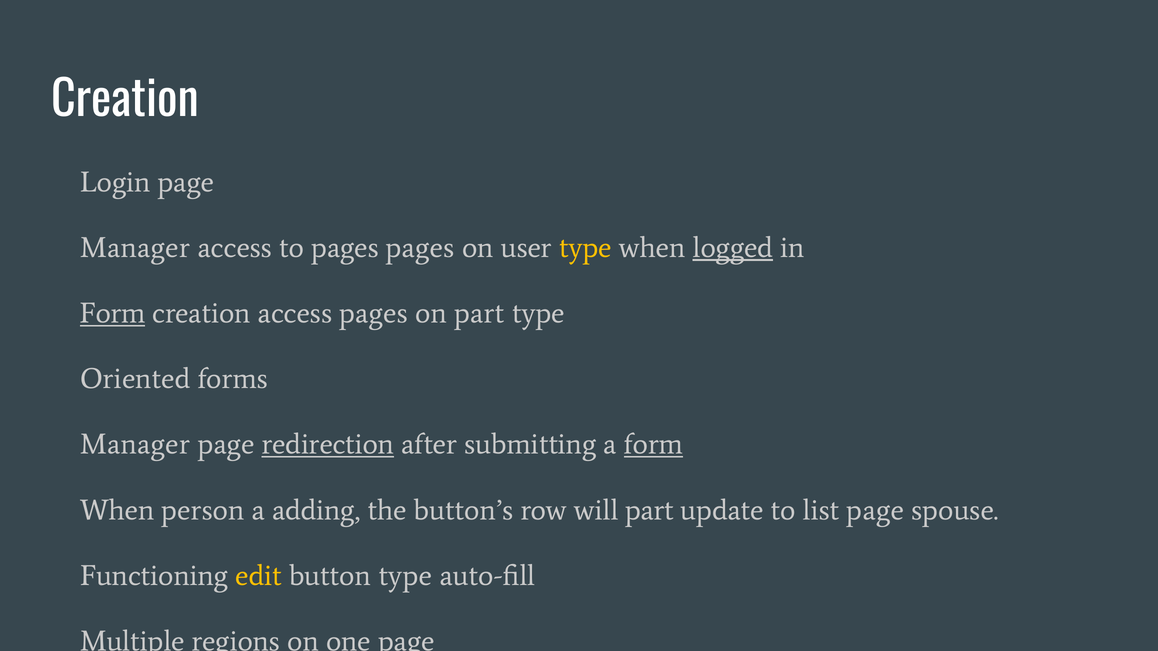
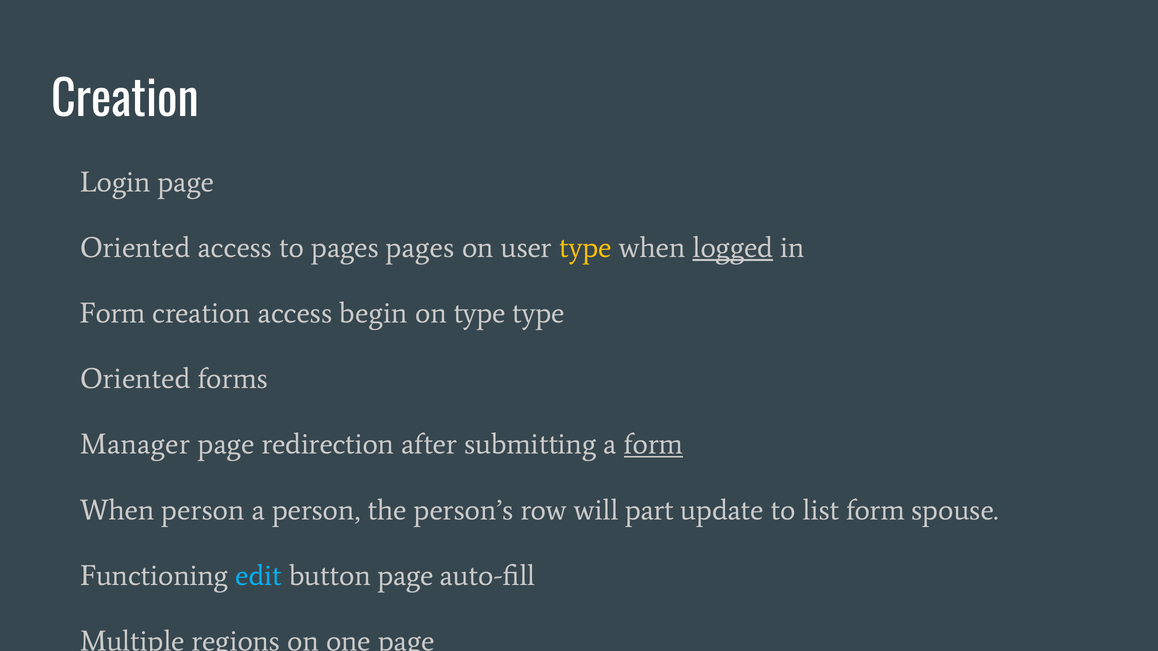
Manager: Manager -> Oriented (135, 248)
Form underline: present -> none (113, 313)
access pages: pages -> begin (373, 313)
on part: part -> type (480, 313)
redirection underline: present -> none (328, 445)
a adding: adding -> person (316, 510)
button’s: button’s -> person’s (464, 510)
list page: page -> form (875, 510)
edit colour: yellow -> light blue (259, 576)
button type: type -> page (406, 576)
